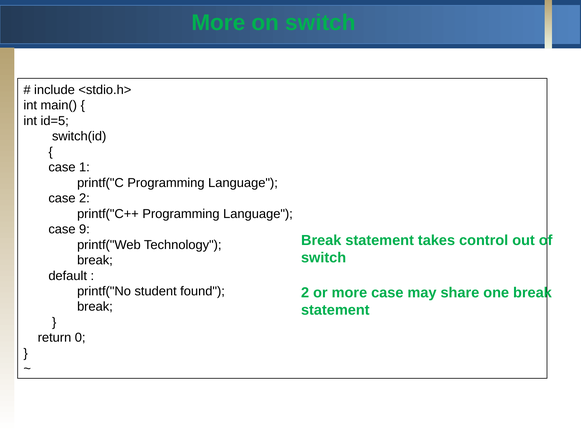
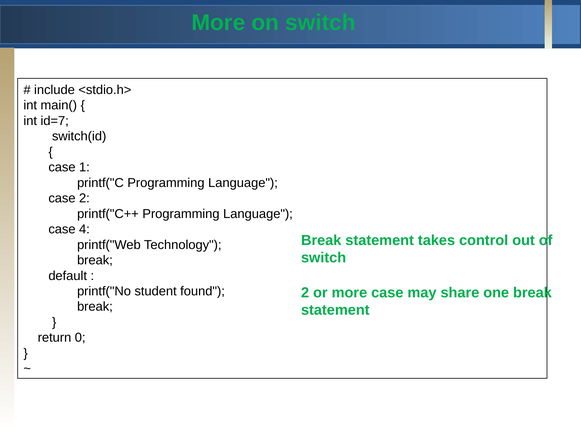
id=5: id=5 -> id=7 (55, 121)
9: 9 -> 4 (84, 229)
